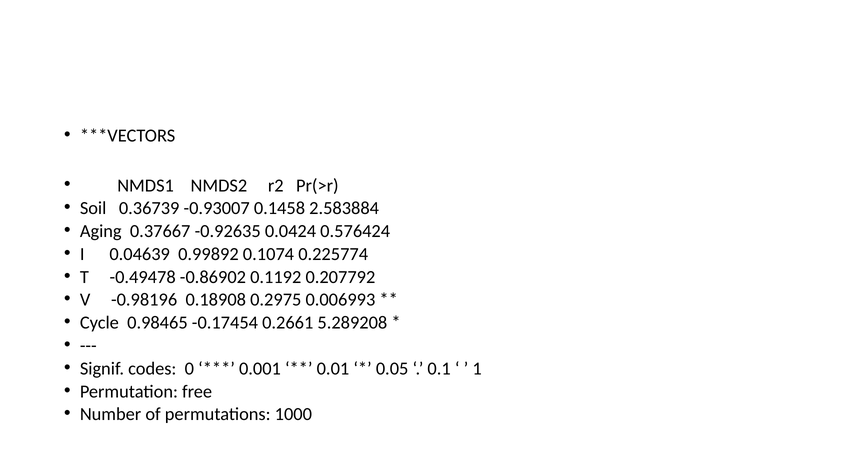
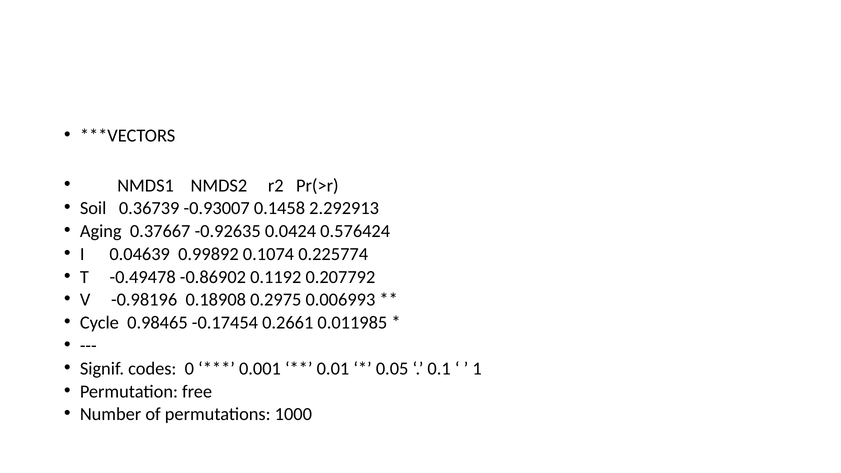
2.583884: 2.583884 -> 2.292913 (344, 208)
5.289208: 5.289208 -> 0.011985 (352, 323)
